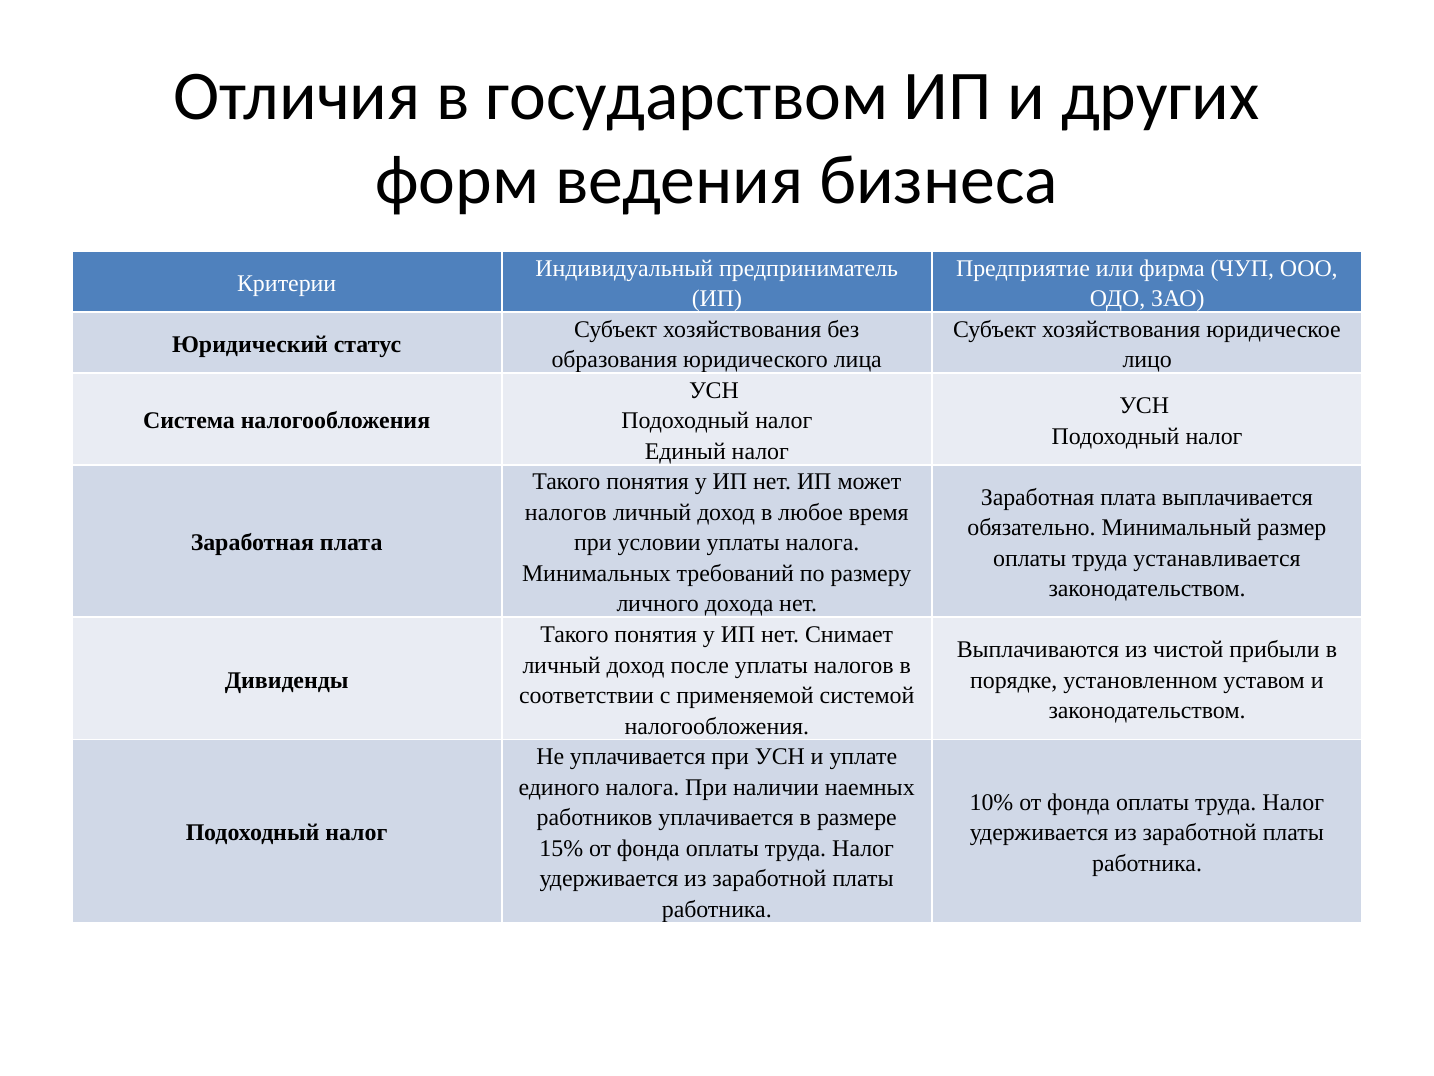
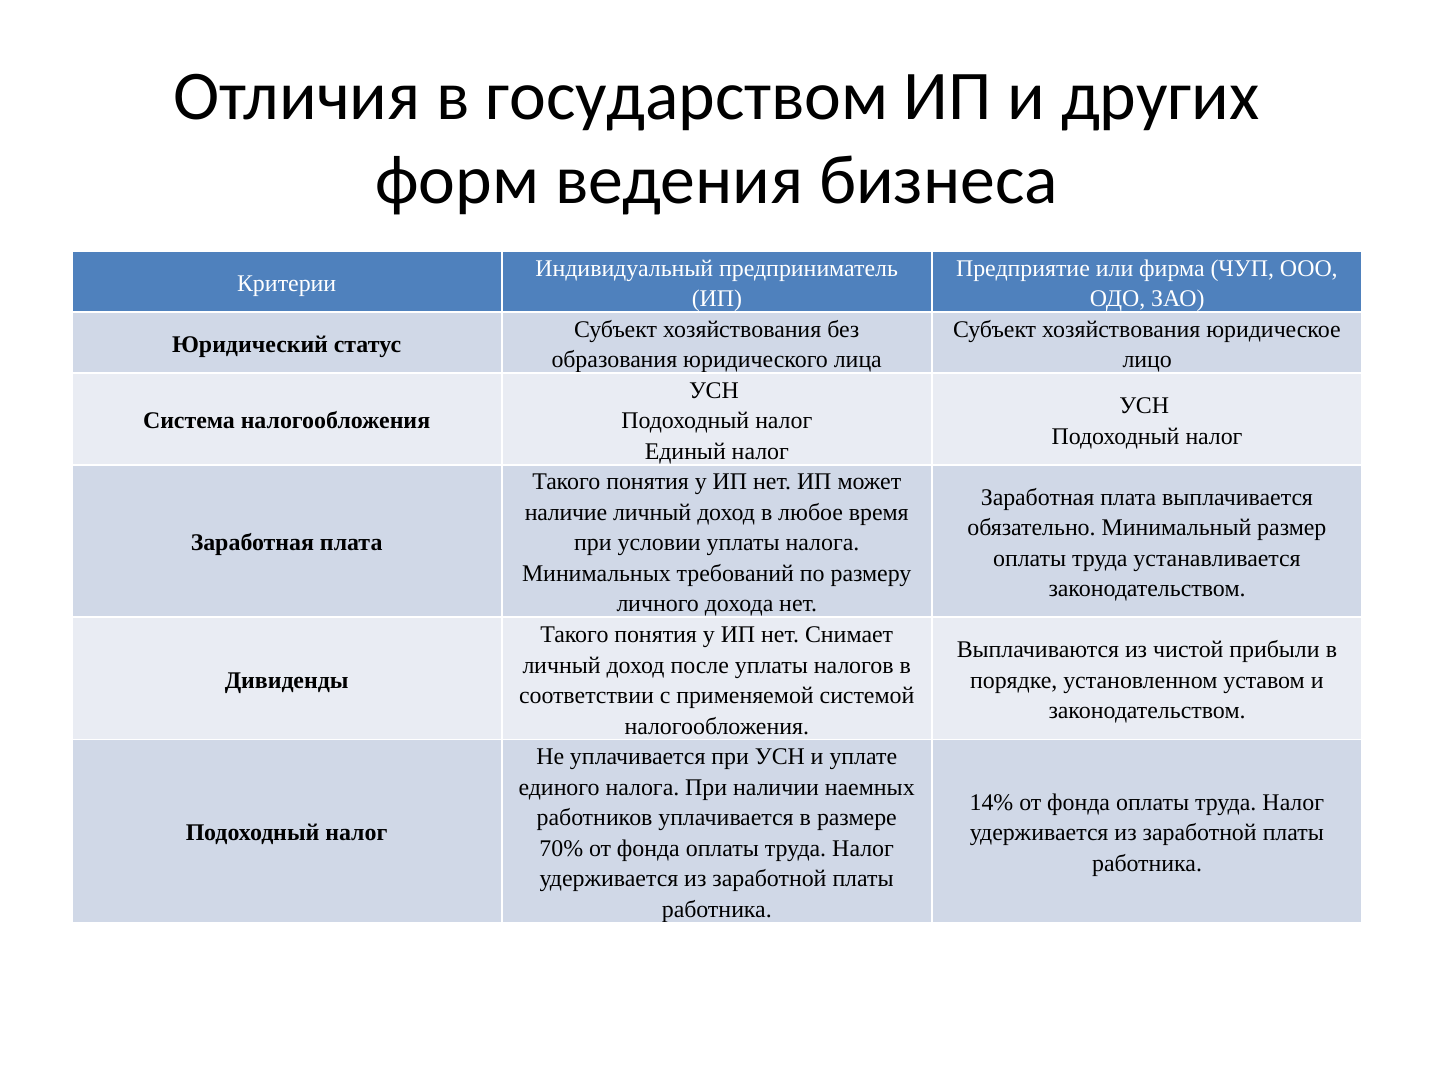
налогов: налогов -> наличие (566, 512)
10%: 10% -> 14% (992, 802)
15%: 15% -> 70% (561, 848)
